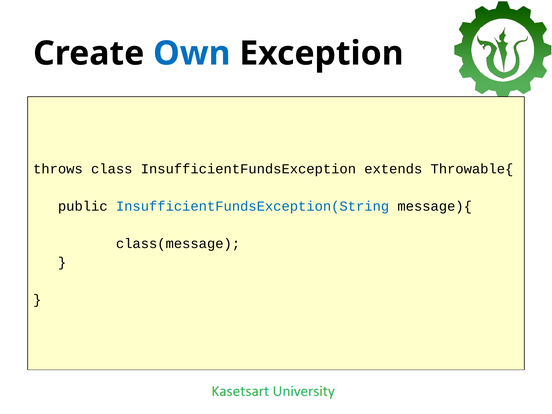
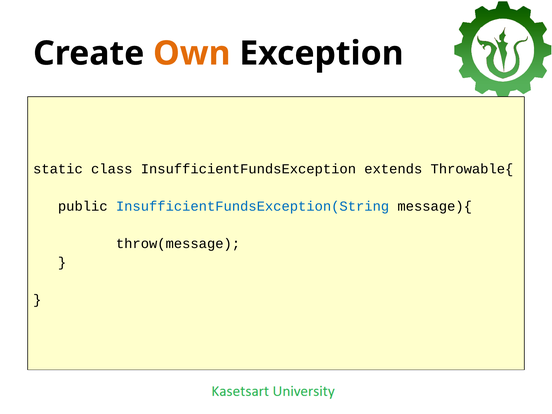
Own colour: blue -> orange (192, 53)
throws: throws -> static (58, 169)
class(message: class(message -> throw(message (178, 243)
